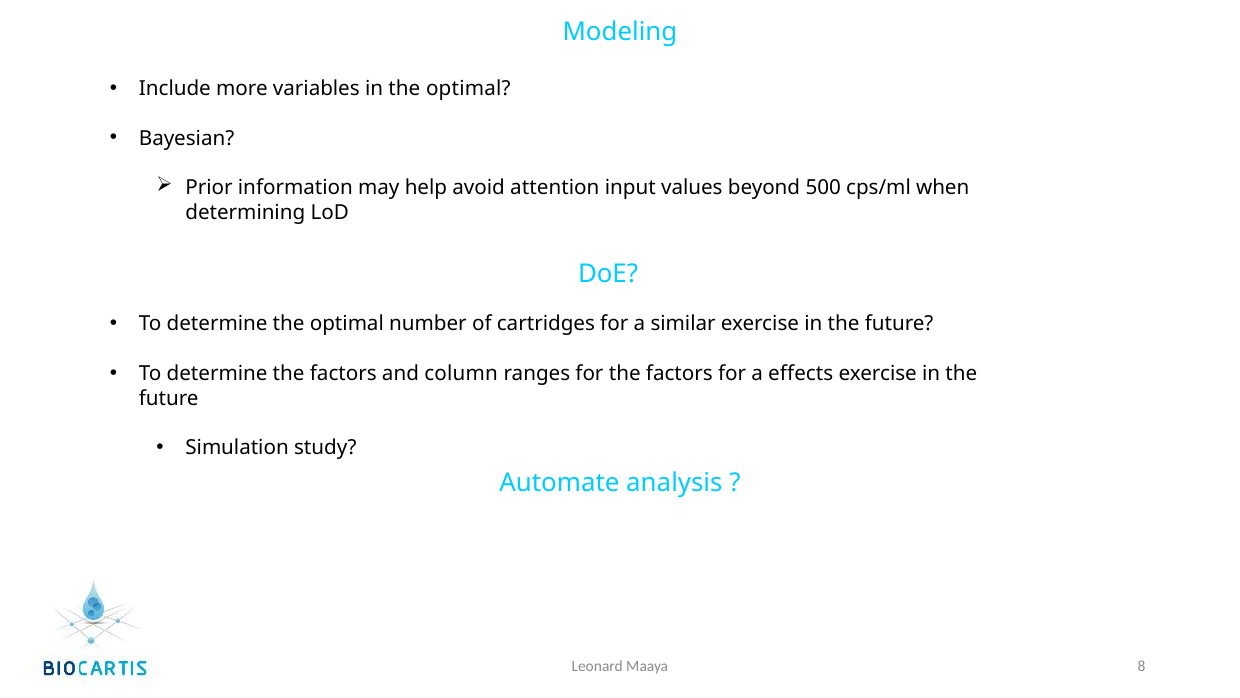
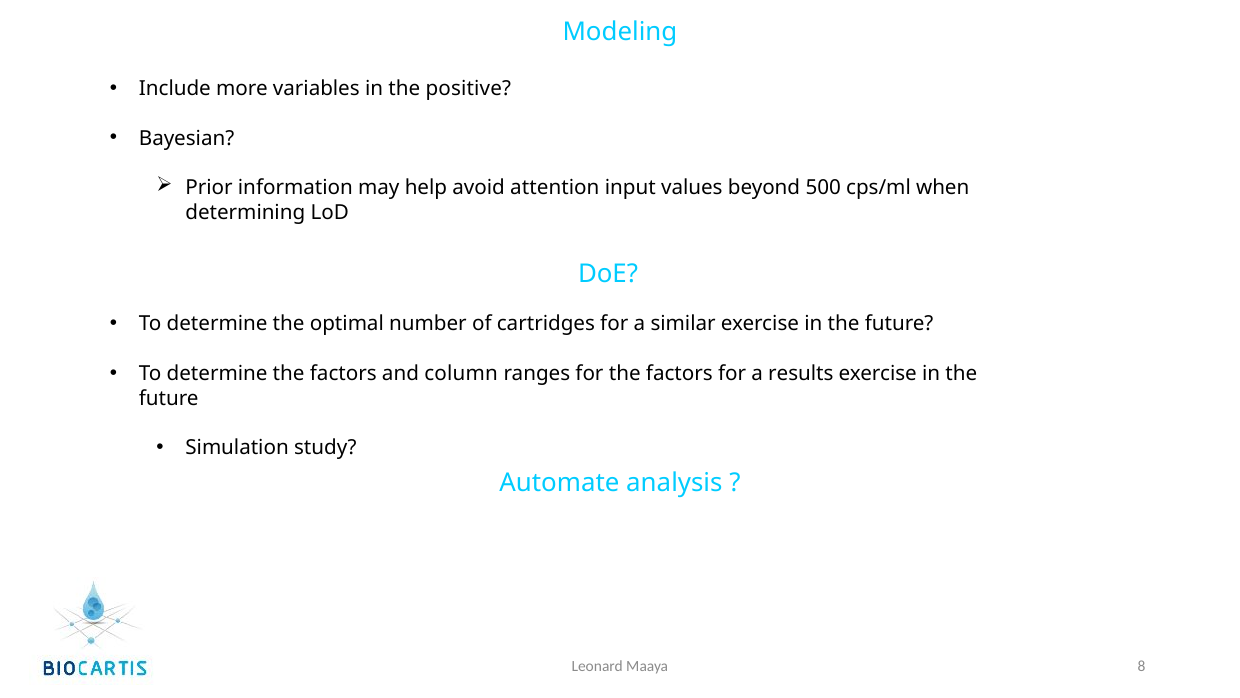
in the optimal: optimal -> positive (468, 89)
effects: effects -> results (801, 373)
